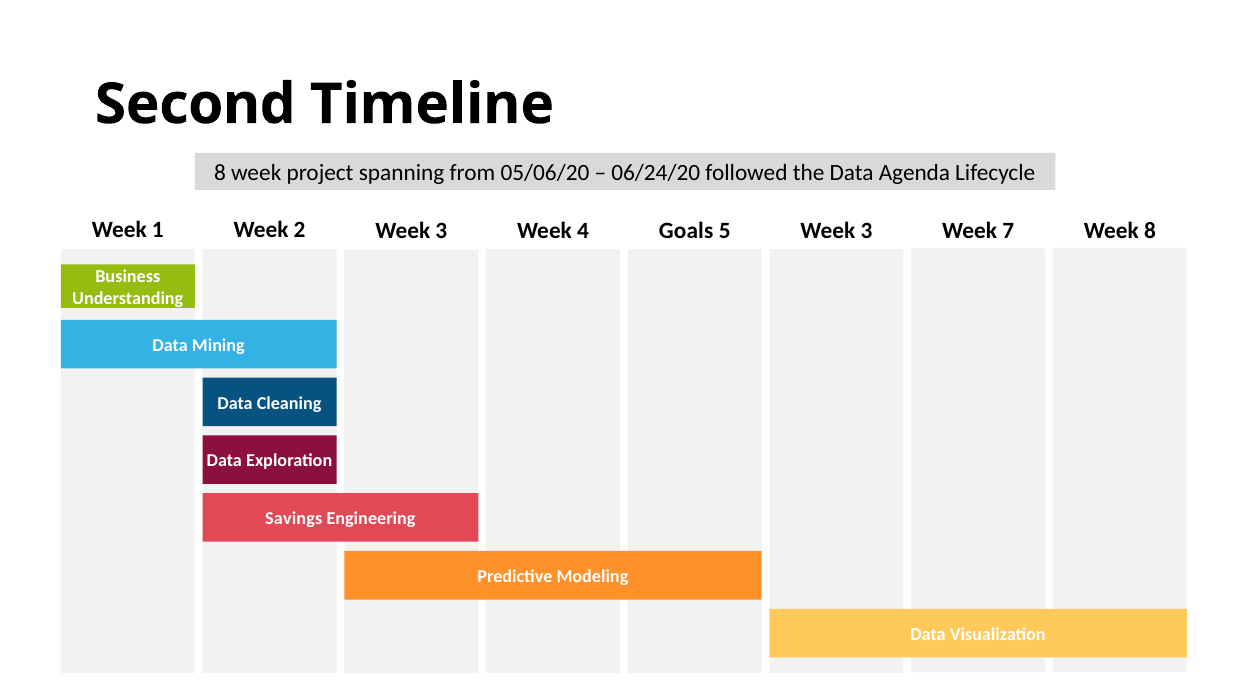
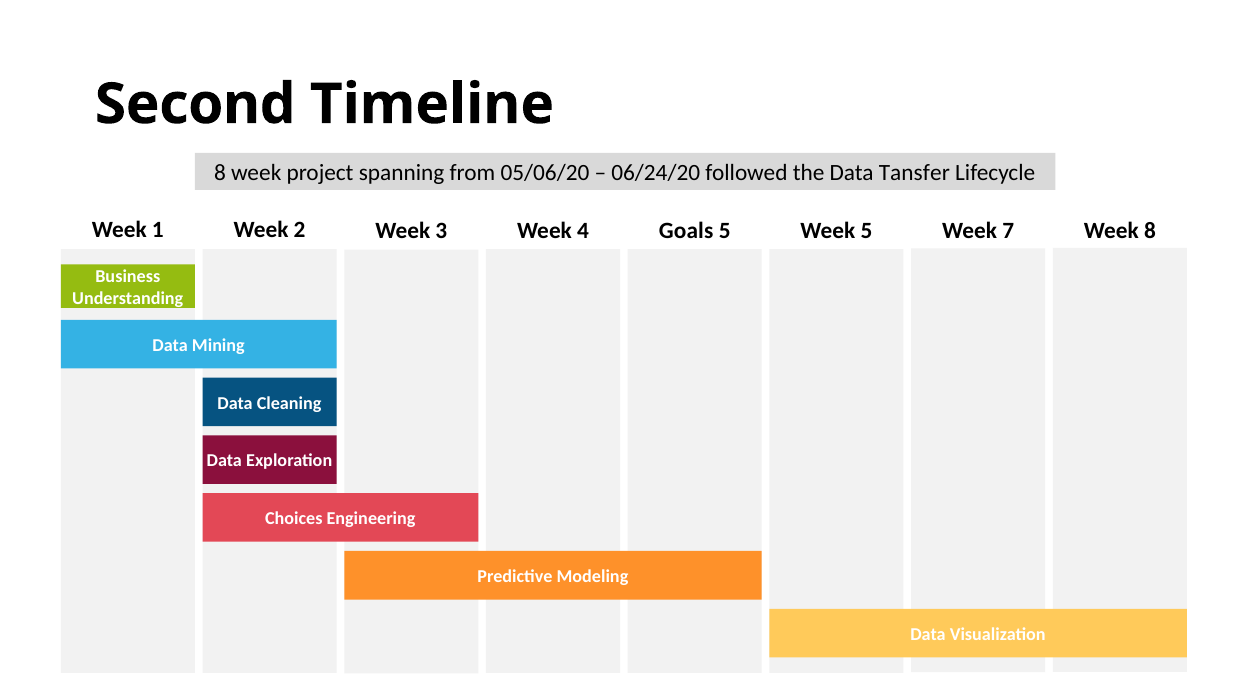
Agenda: Agenda -> Tansfer (914, 173)
5 Week 3: 3 -> 5 (866, 230)
Savings: Savings -> Choices (294, 519)
